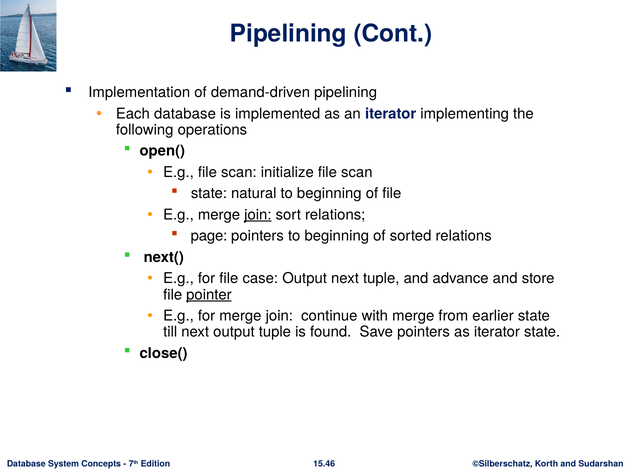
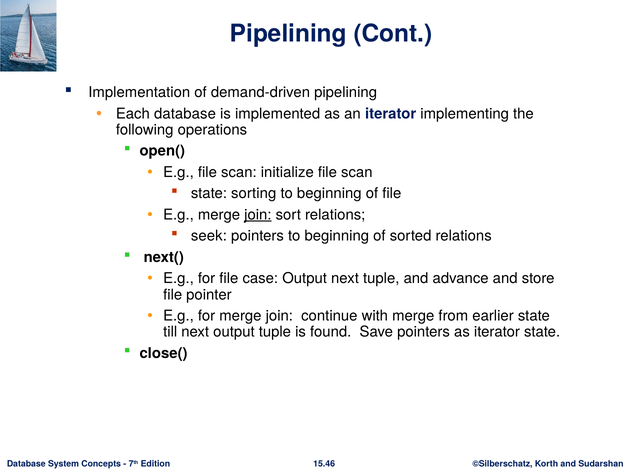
natural: natural -> sorting (254, 194)
page: page -> seek (209, 236)
pointer underline: present -> none (209, 295)
